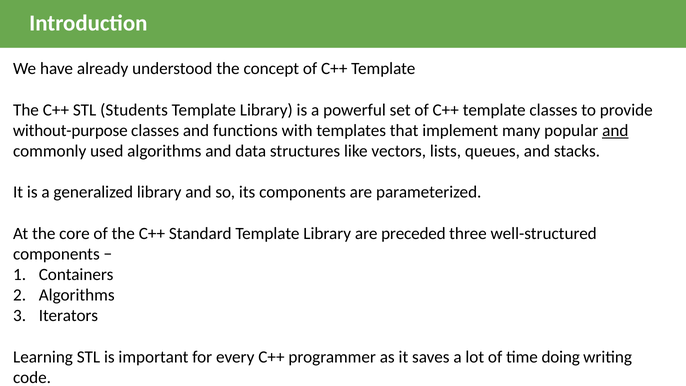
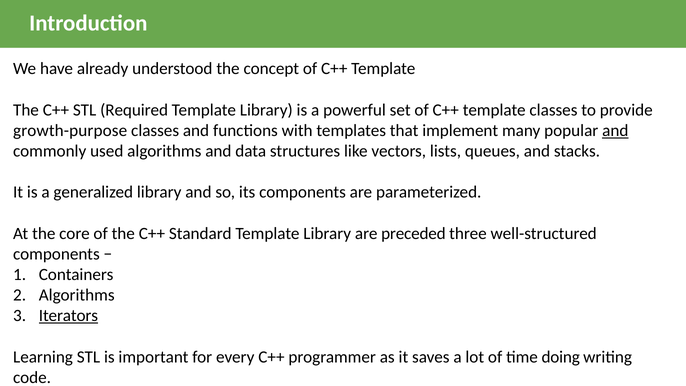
Students: Students -> Required (134, 110)
without-purpose: without-purpose -> growth-purpose (70, 130)
Iterators underline: none -> present (68, 316)
